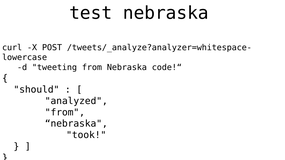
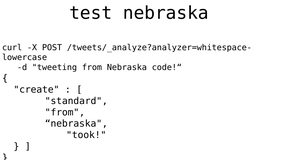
should: should -> create (36, 90)
analyzed: analyzed -> standard (76, 101)
